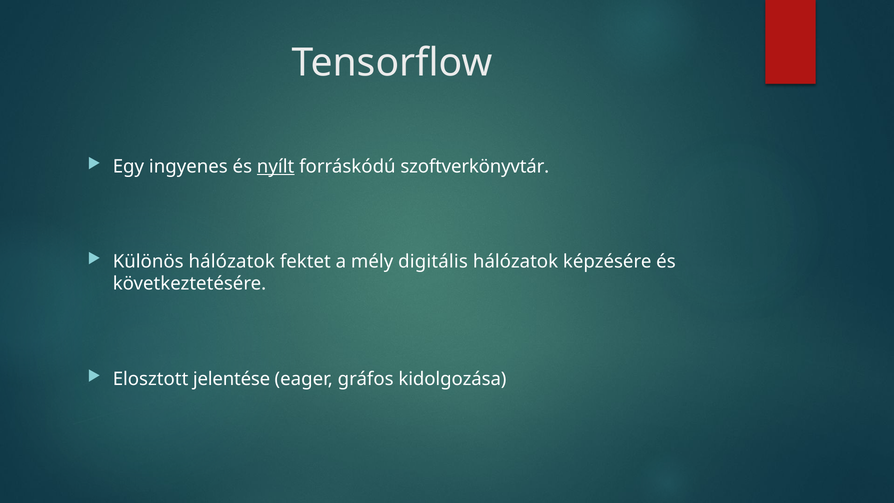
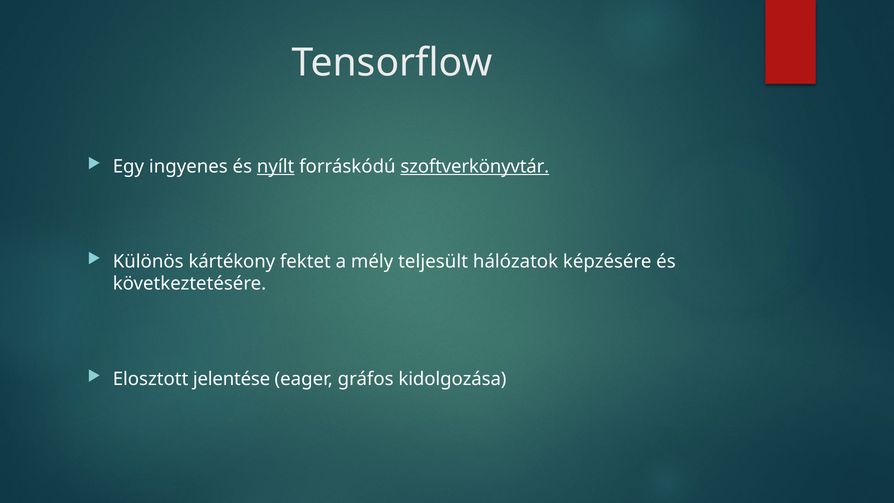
szoftverkönyvtár underline: none -> present (475, 166)
Különös hálózatok: hálózatok -> kártékony (232, 261)
digitális: digitális -> teljesült (433, 261)
